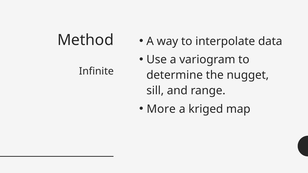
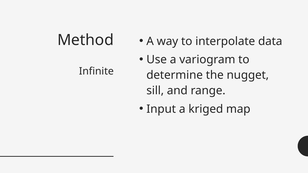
More: More -> Input (161, 109)
